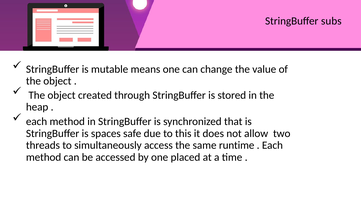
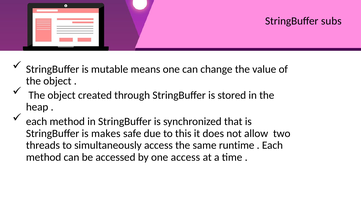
spaces: spaces -> makes (106, 133)
one placed: placed -> access (185, 157)
